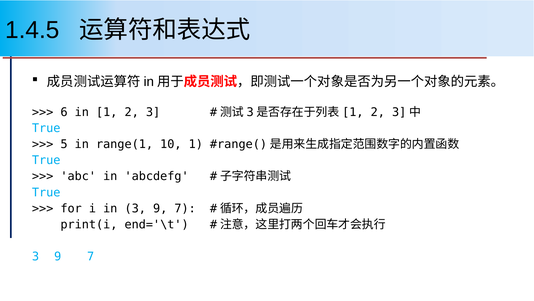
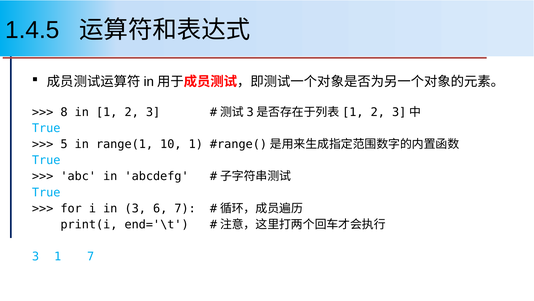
6: 6 -> 8 (64, 112)
in 3 9: 9 -> 6 (160, 208)
9: 9 -> 1 (58, 256)
